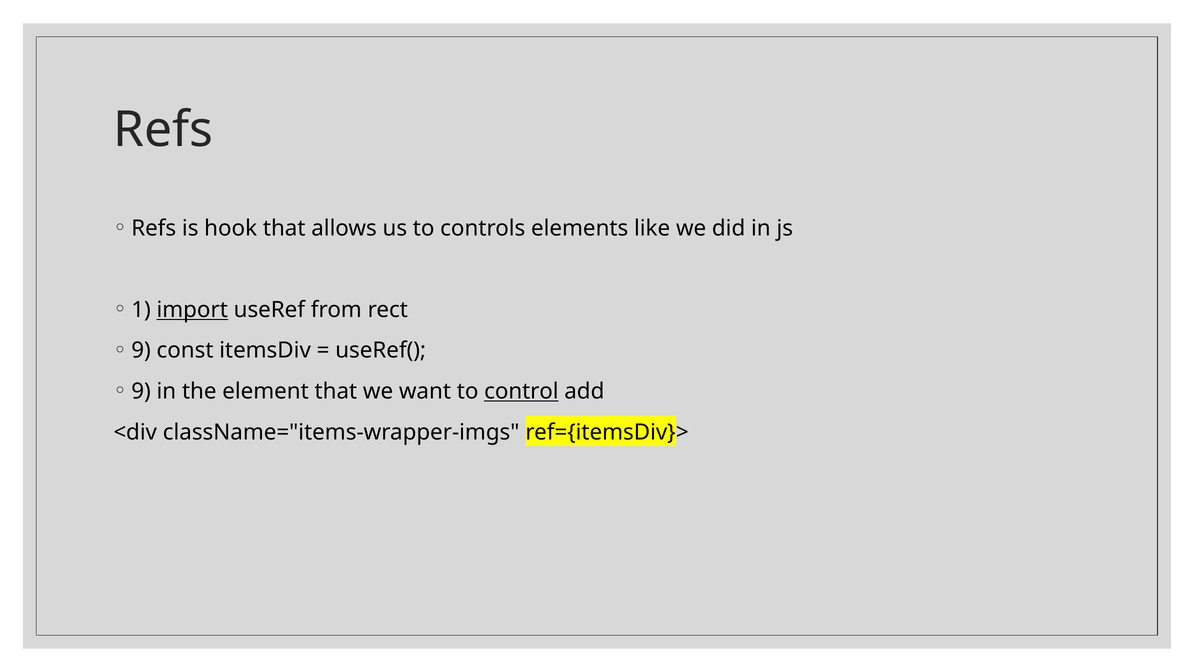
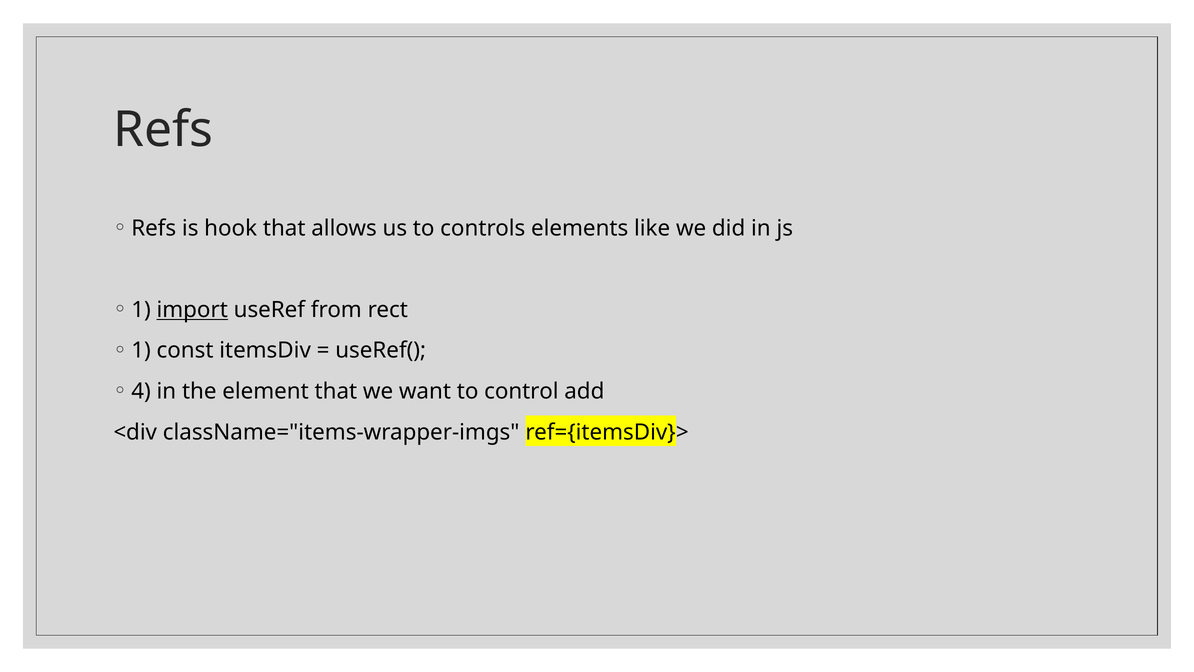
9: 9 -> 1 (141, 350)
9: 9 -> 4 (141, 391)
control underline: present -> none (521, 391)
